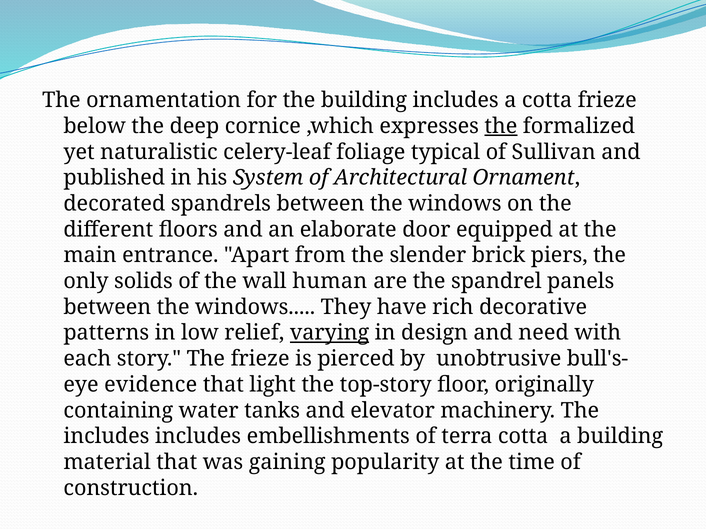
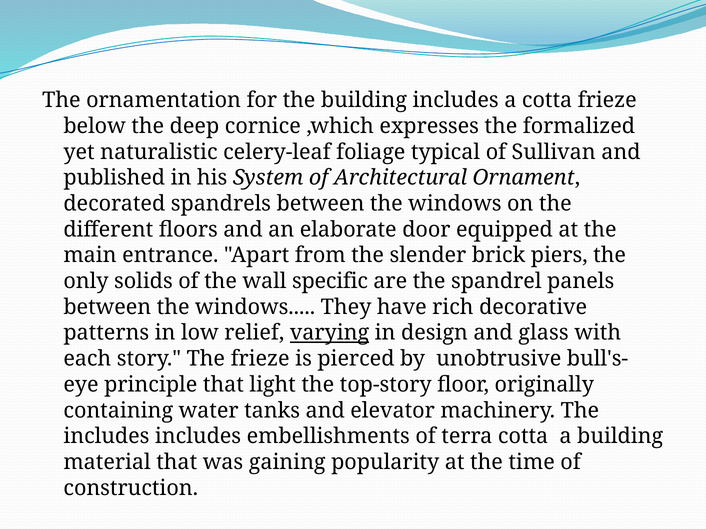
the underline: present -> none (501, 126)
human: human -> specific (330, 281)
need: need -> glass (543, 333)
evidence: evidence -> principle (151, 385)
